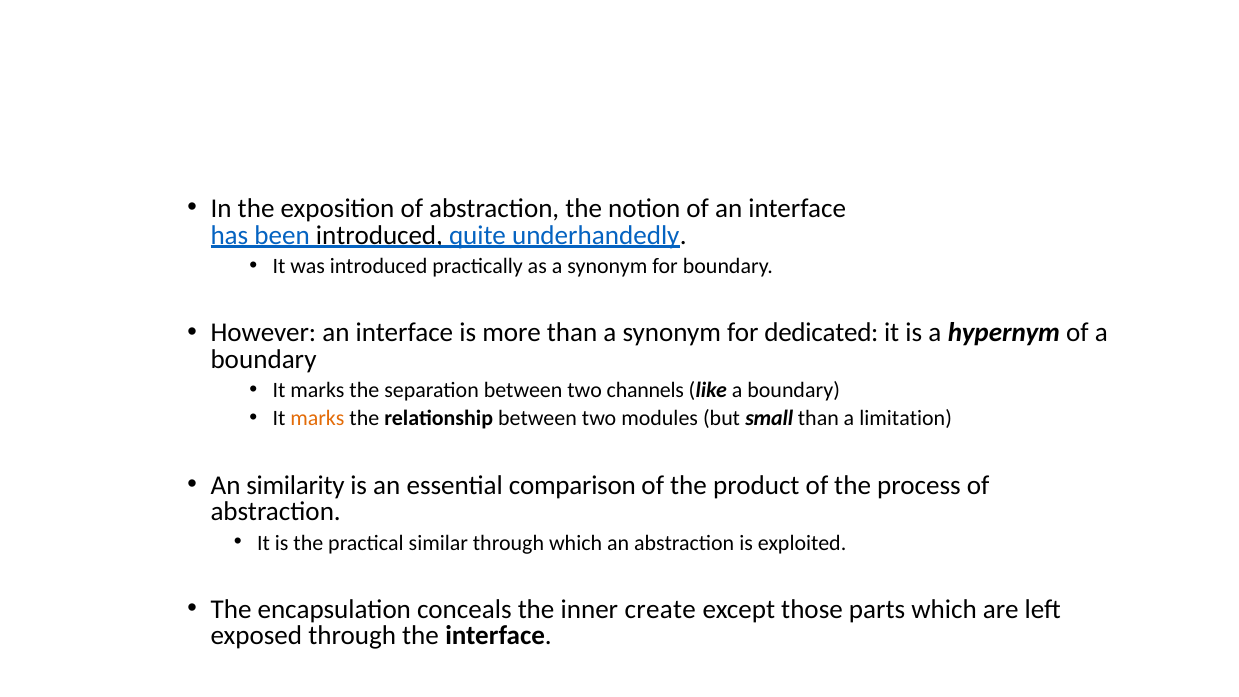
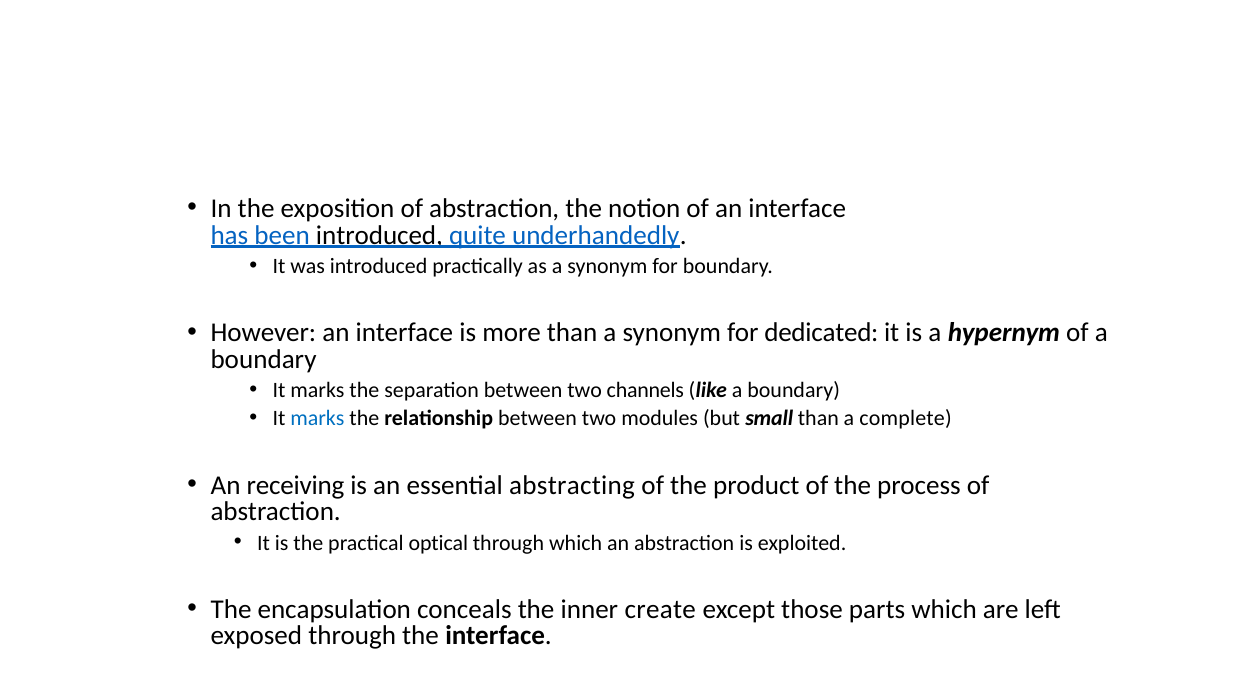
marks colour: orange -> blue (317, 419)
limitation: limitation -> complete (906, 419)
similarity: similarity -> receiving (295, 485)
comparison: comparison -> abstracting (572, 485)
similar: similar -> optical (438, 543)
